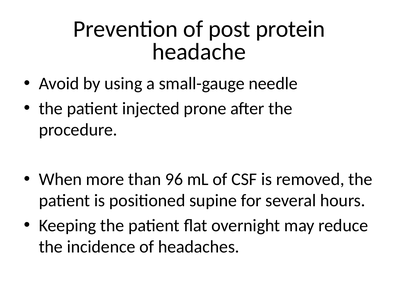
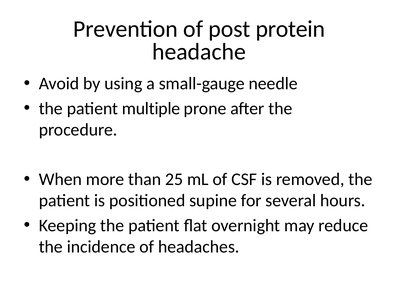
injected: injected -> multiple (151, 108)
96: 96 -> 25 (174, 179)
